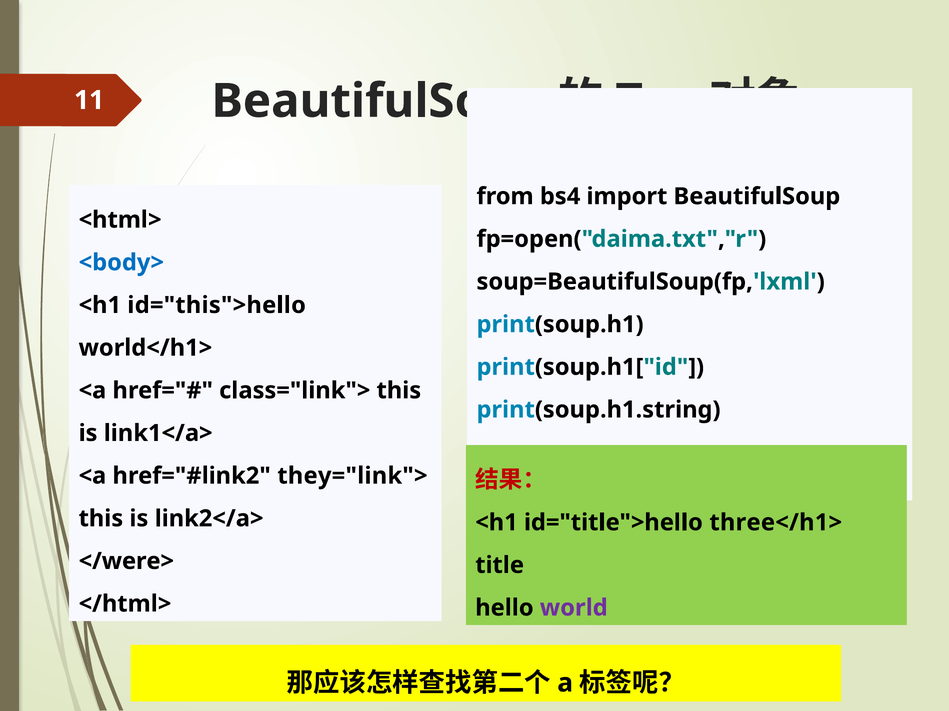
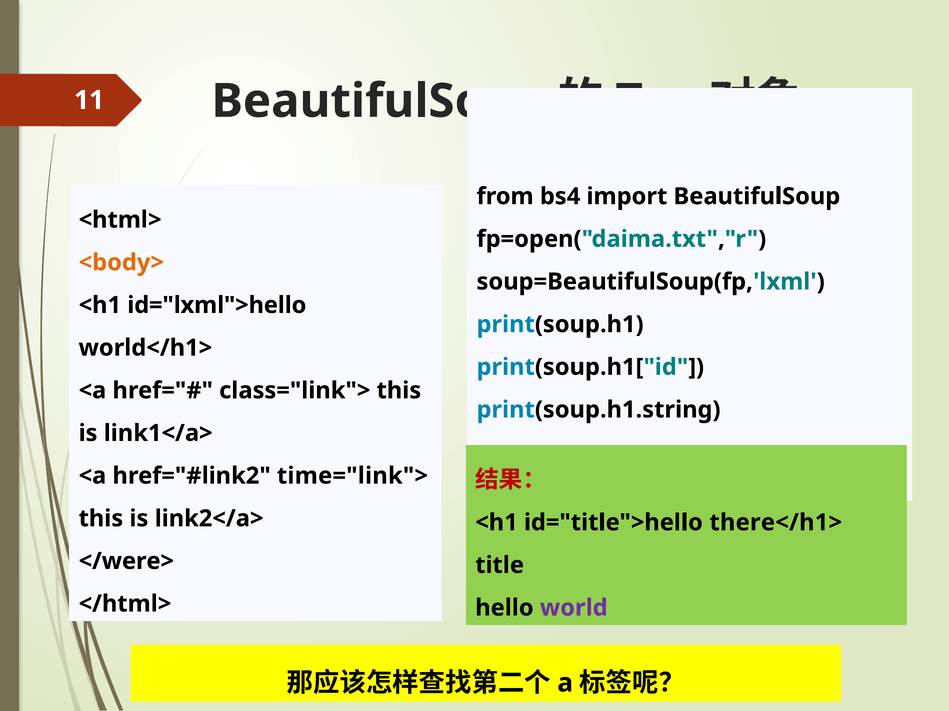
<body> colour: blue -> orange (121, 263)
id="this">hello: id="this">hello -> id="lxml">hello (217, 305)
they="link">: they="link"> -> time="link"> (352, 476)
three</h1>: three</h1> -> there</h1> (776, 523)
